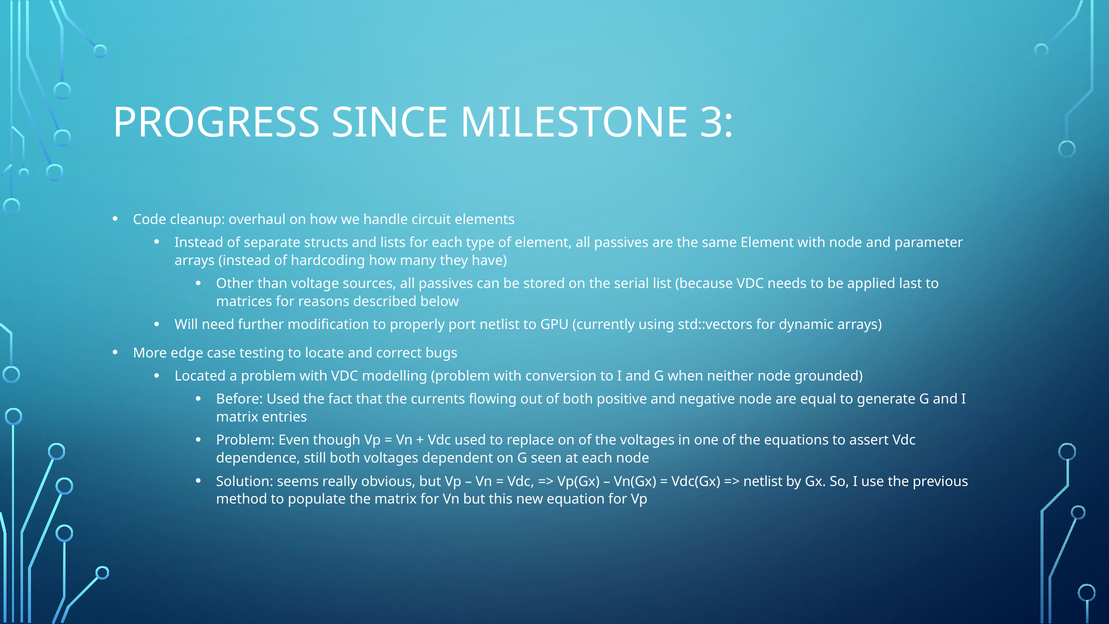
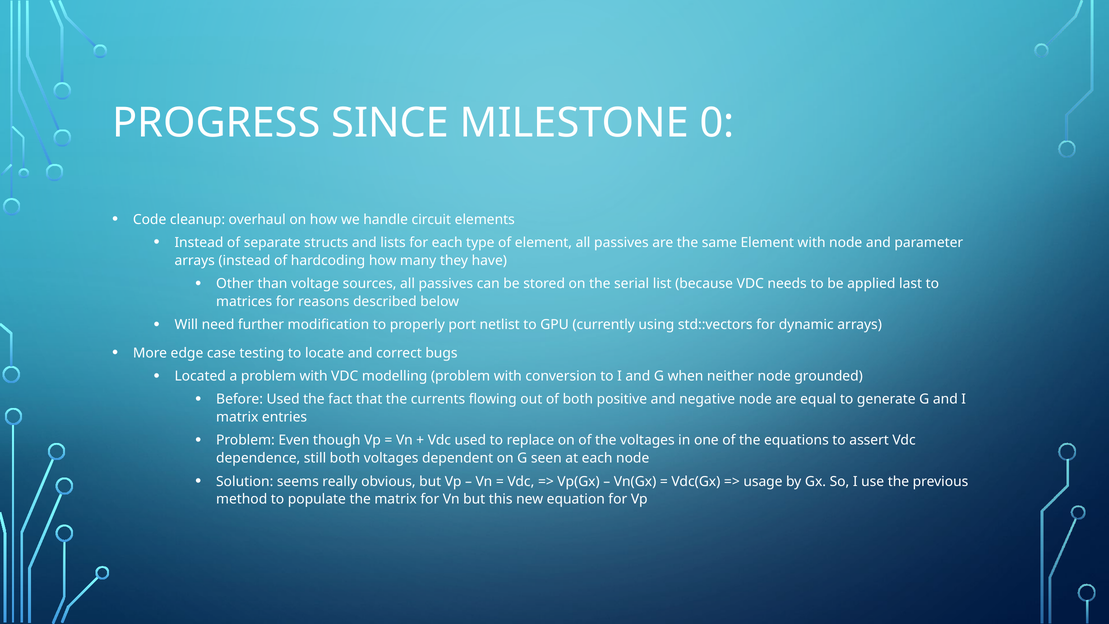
3: 3 -> 0 (717, 123)
netlist: netlist -> usage (763, 481)
